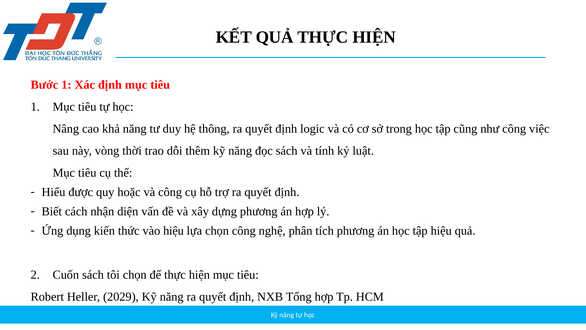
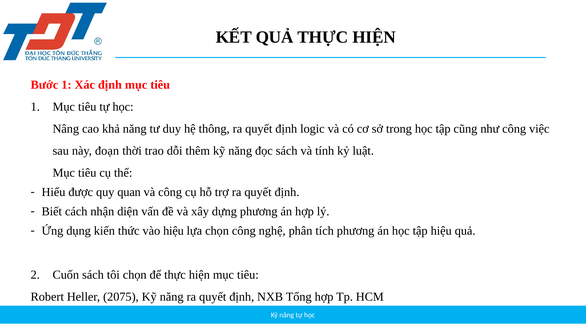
vòng: vòng -> đoạn (107, 151)
hoặc: hoặc -> quan (129, 192)
2029: 2029 -> 2075 (121, 297)
